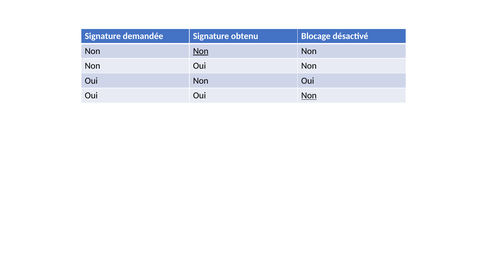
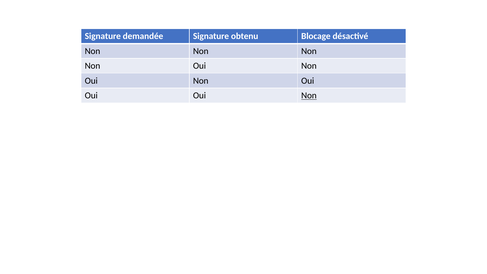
Non underline: present -> none (201, 51)
